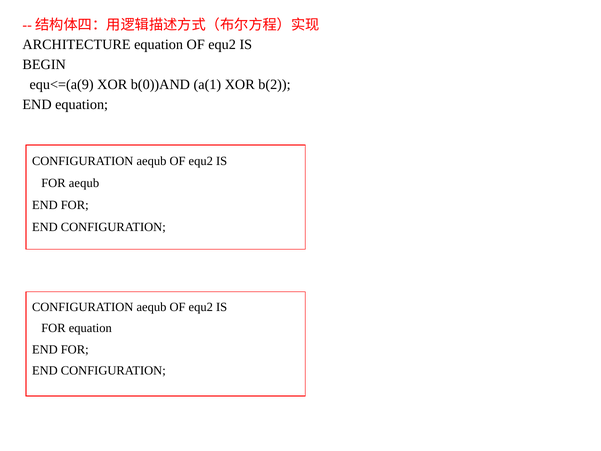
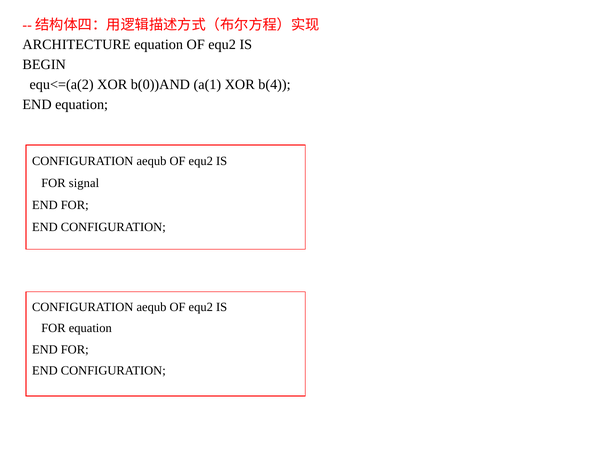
equ<=(a(9: equ<=(a(9 -> equ<=(a(2 (62, 84)
b(2: b(2 -> b(4 (274, 84)
FOR aequb: aequb -> signal (84, 183)
